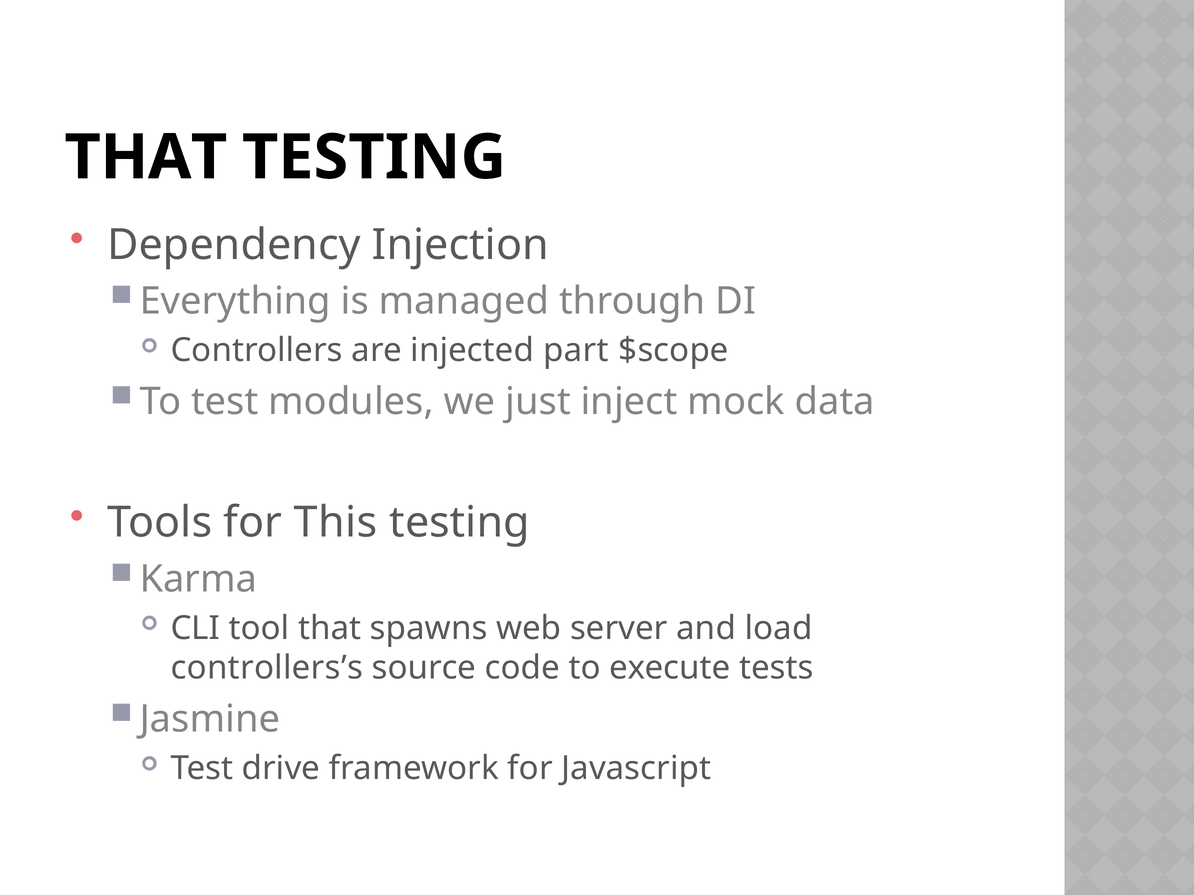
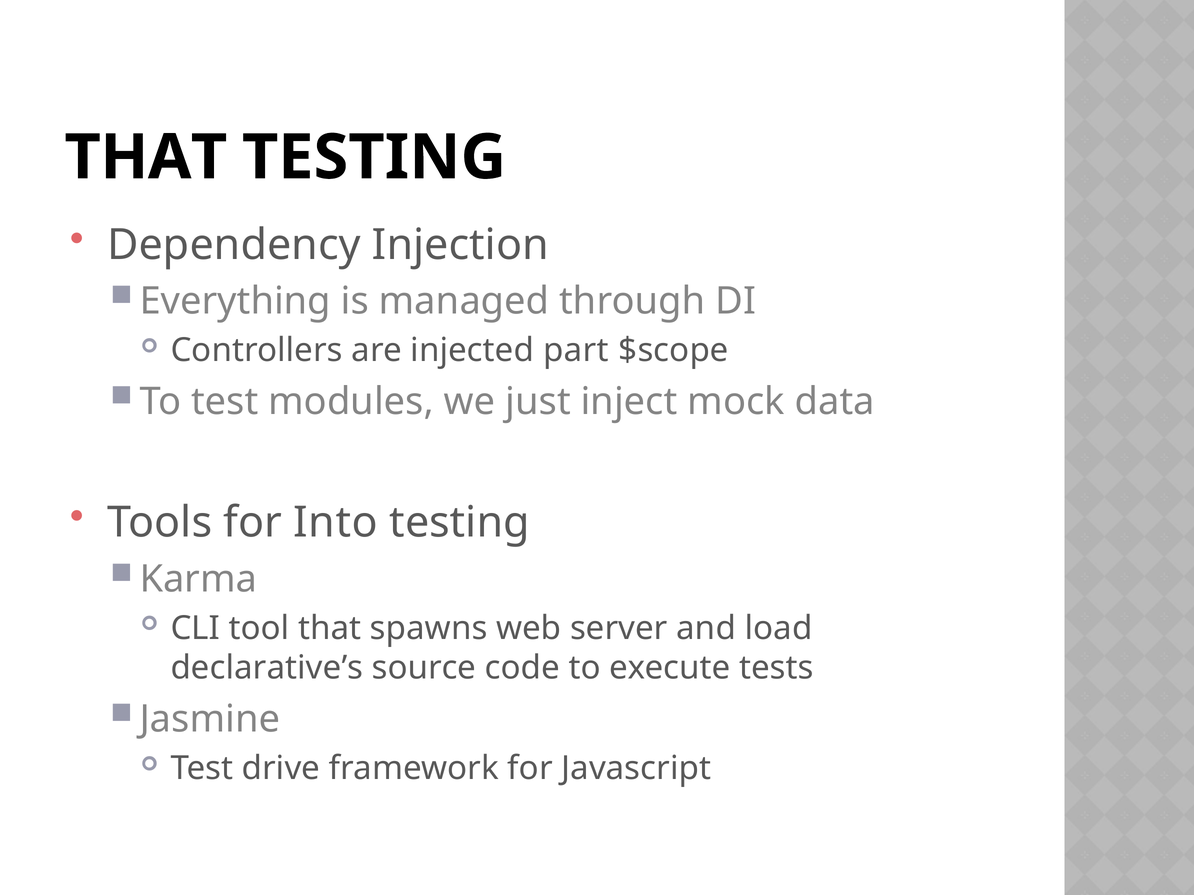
This: This -> Into (336, 523)
controllers’s: controllers’s -> declarative’s (267, 668)
